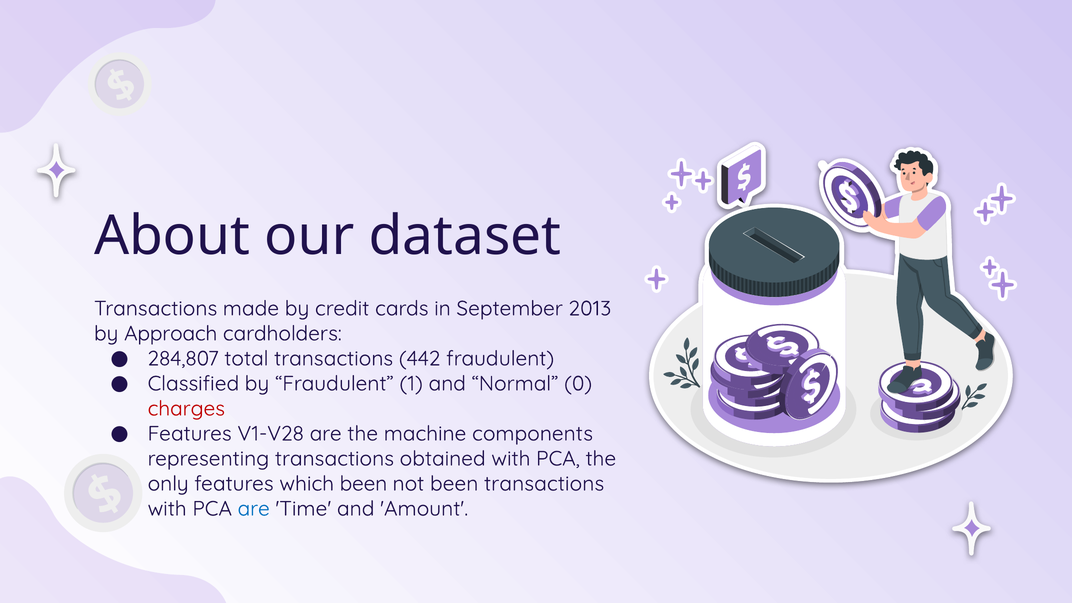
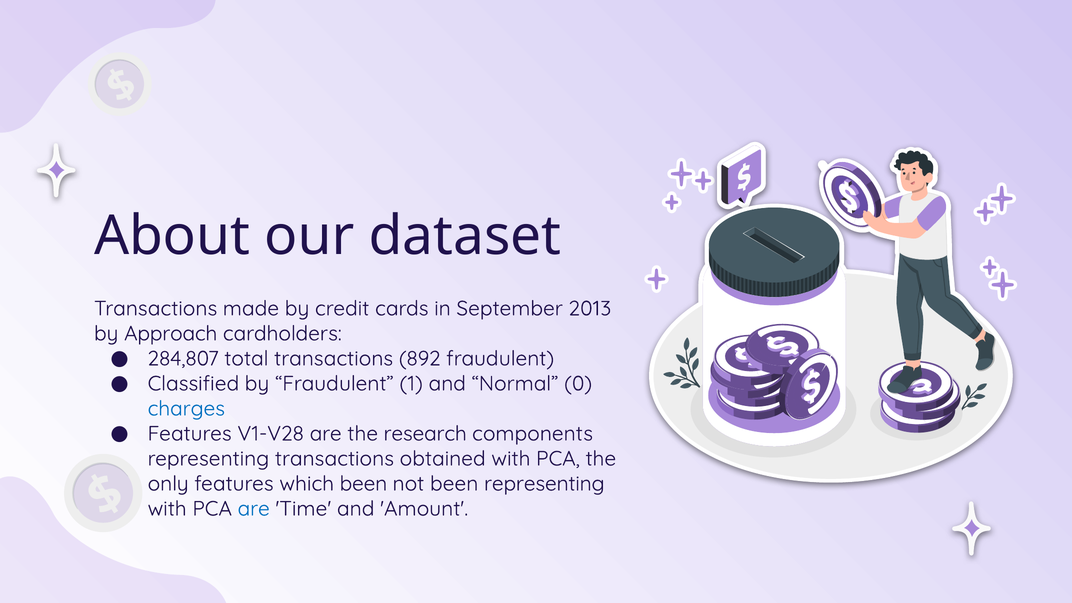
442: 442 -> 892 (420, 359)
charges colour: red -> blue (186, 409)
machine: machine -> research (425, 434)
been transactions: transactions -> representing (544, 484)
